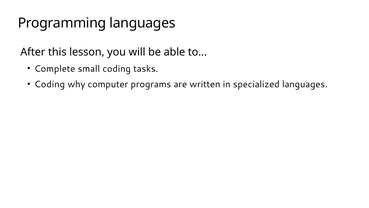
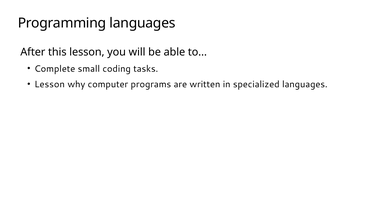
Coding: Coding -> Lesson (50, 84)
